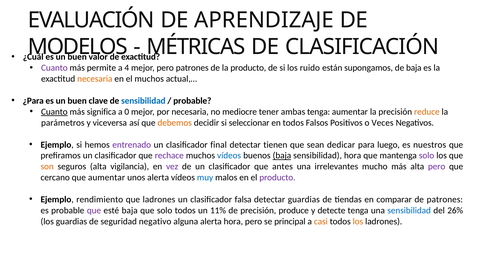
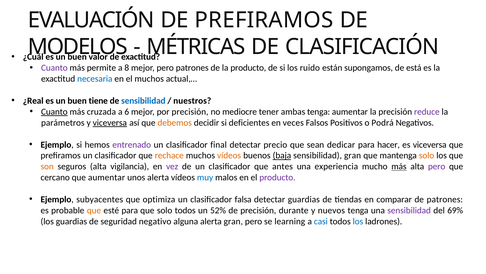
DE APRENDIZAJE: APRENDIZAJE -> PREFIRAMOS (264, 20)
4: 4 -> 8 (127, 68)
de baja: baja -> está (414, 68)
necesaria colour: orange -> blue (95, 79)
¿Para: ¿Para -> ¿Real (33, 101)
clave: clave -> tiene (98, 101)
probable: probable -> nuestros (192, 101)
significa: significa -> cruzada (101, 112)
0: 0 -> 6 (127, 112)
por necesaria: necesaria -> precisión (190, 112)
reduce colour: orange -> purple (427, 112)
viceversa underline: none -> present (110, 122)
seleccionar: seleccionar -> deficientes (249, 122)
en todos: todos -> veces (293, 122)
Veces: Veces -> Podrá (383, 122)
tienen: tienen -> precio (275, 144)
luego: luego -> hacer (389, 144)
es nuestros: nuestros -> viceversa (430, 144)
rechace colour: purple -> orange (169, 155)
vídeos colour: blue -> orange (229, 155)
sensibilidad hora: hora -> gran (353, 155)
solo colour: purple -> orange (427, 155)
irrelevantes: irrelevantes -> experiencia (336, 166)
más underline: none -> present (399, 166)
rendimiento: rendimiento -> subyacentes (100, 199)
que ladrones: ladrones -> optimiza (159, 199)
que colour: purple -> orange (94, 210)
esté baja: baja -> para (130, 210)
11%: 11% -> 52% (218, 210)
produce: produce -> durante (294, 210)
detecte: detecte -> nuevos (331, 210)
sensibilidad colour: blue -> purple (409, 210)
26%: 26% -> 69% (455, 210)
alerta hora: hora -> gran (233, 221)
principal: principal -> learning (290, 221)
casi colour: orange -> blue (321, 221)
los colour: orange -> blue (358, 221)
